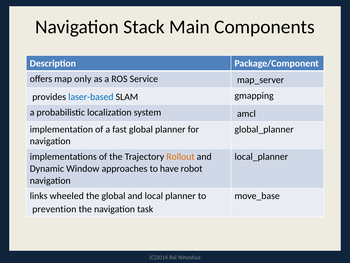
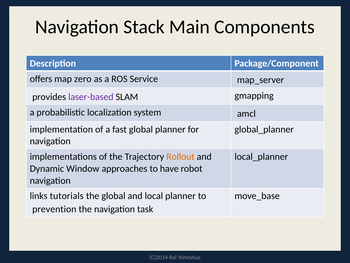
only: only -> zero (83, 79)
laser-based colour: blue -> purple (91, 97)
wheeled: wheeled -> tutorials (67, 196)
